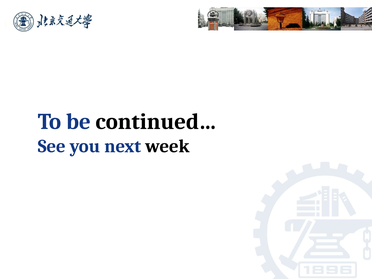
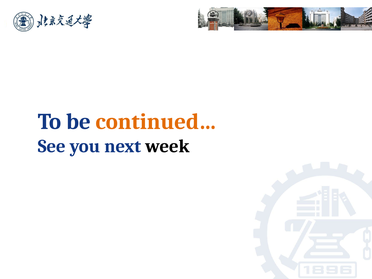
continued… colour: black -> orange (156, 122)
